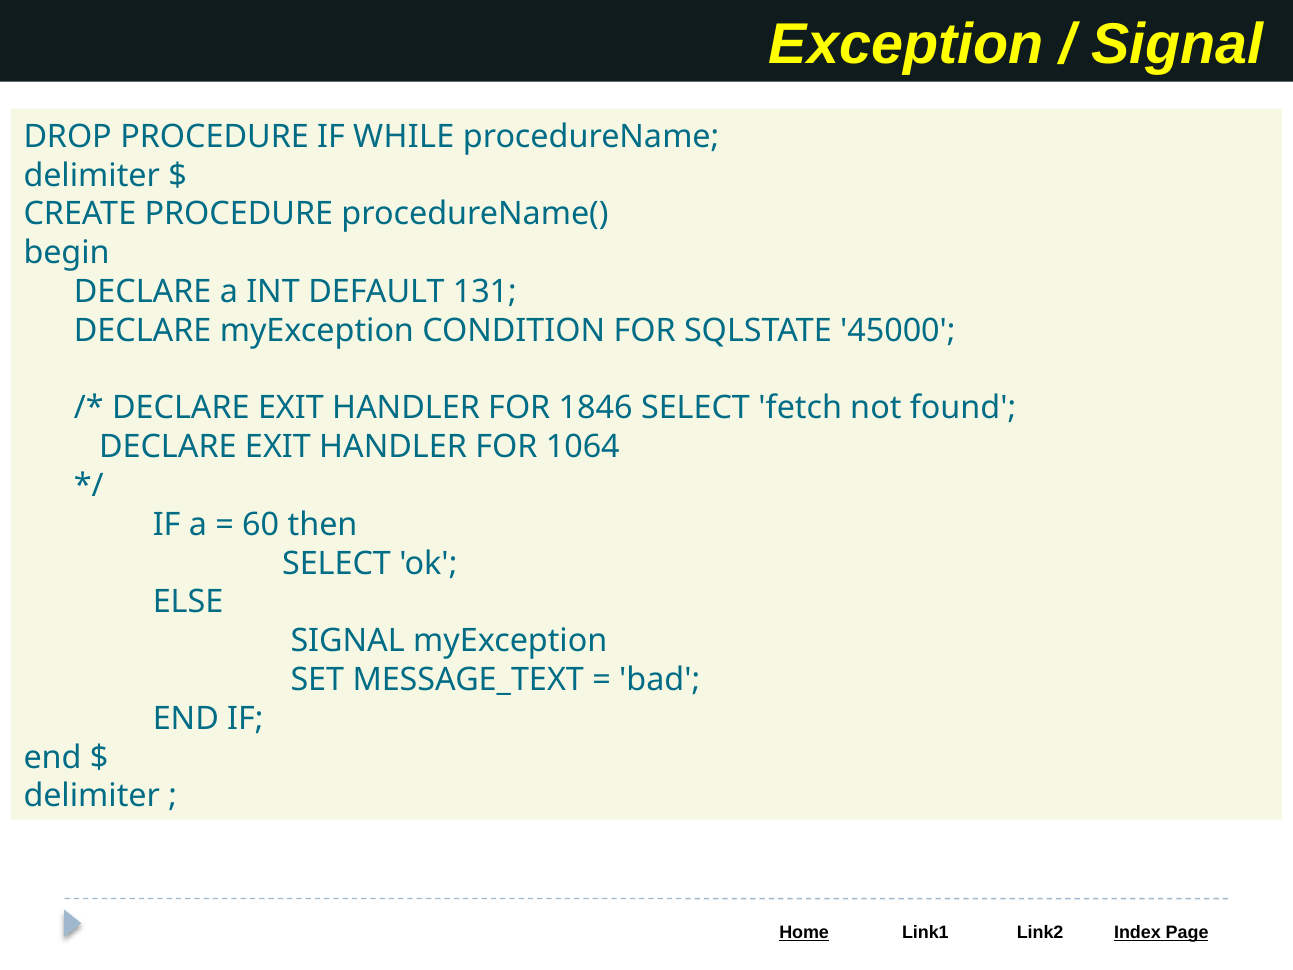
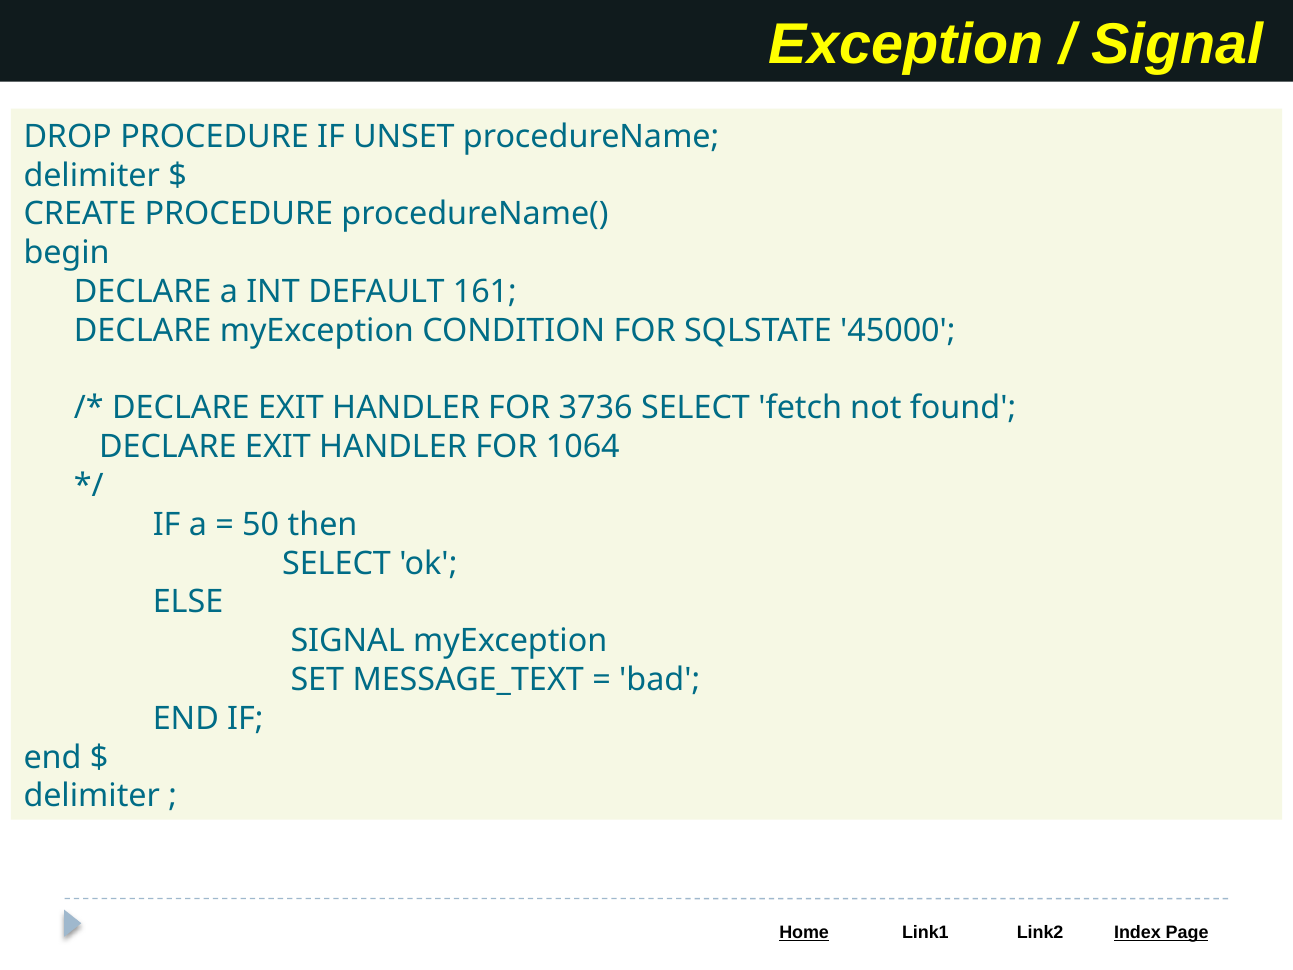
WHILE: WHILE -> UNSET (404, 137)
131: 131 -> 161 (485, 292)
1846: 1846 -> 3736 (596, 408)
60: 60 -> 50 (261, 524)
